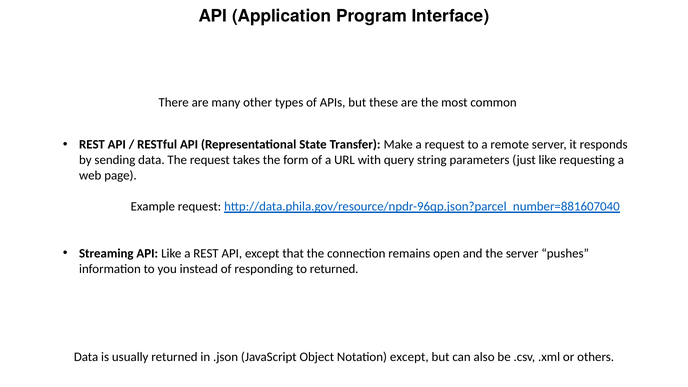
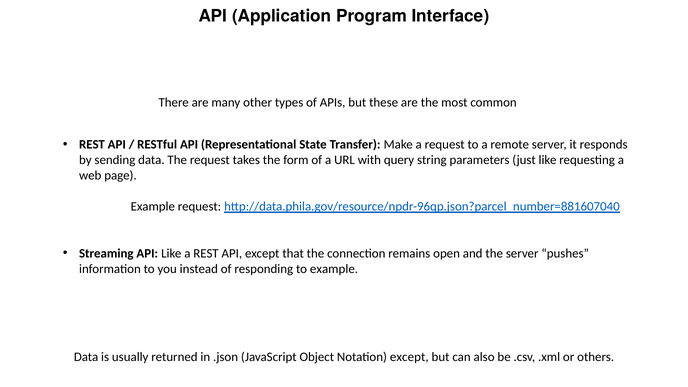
to returned: returned -> example (334, 269)
